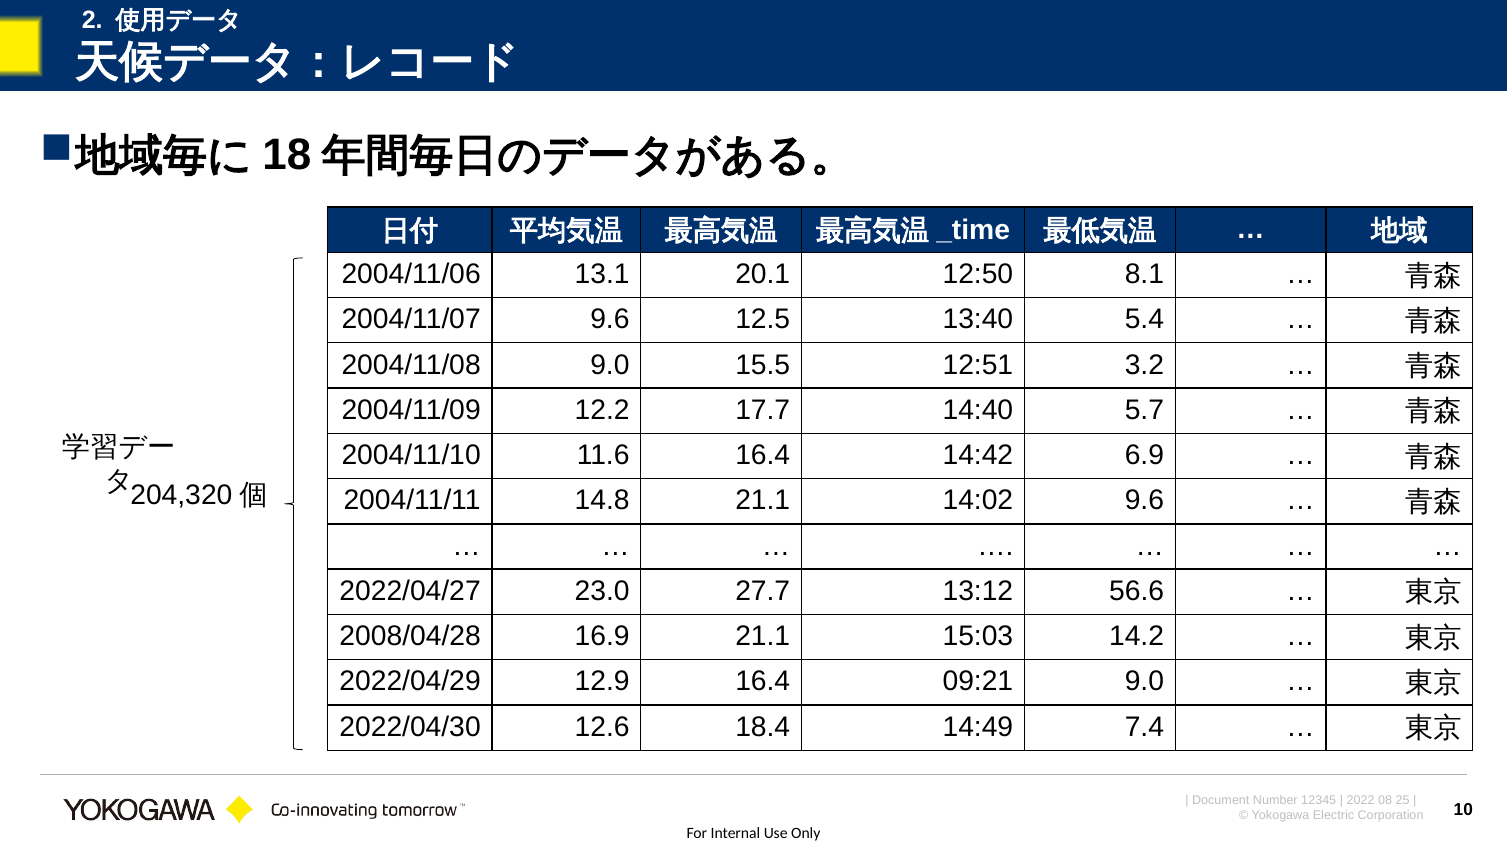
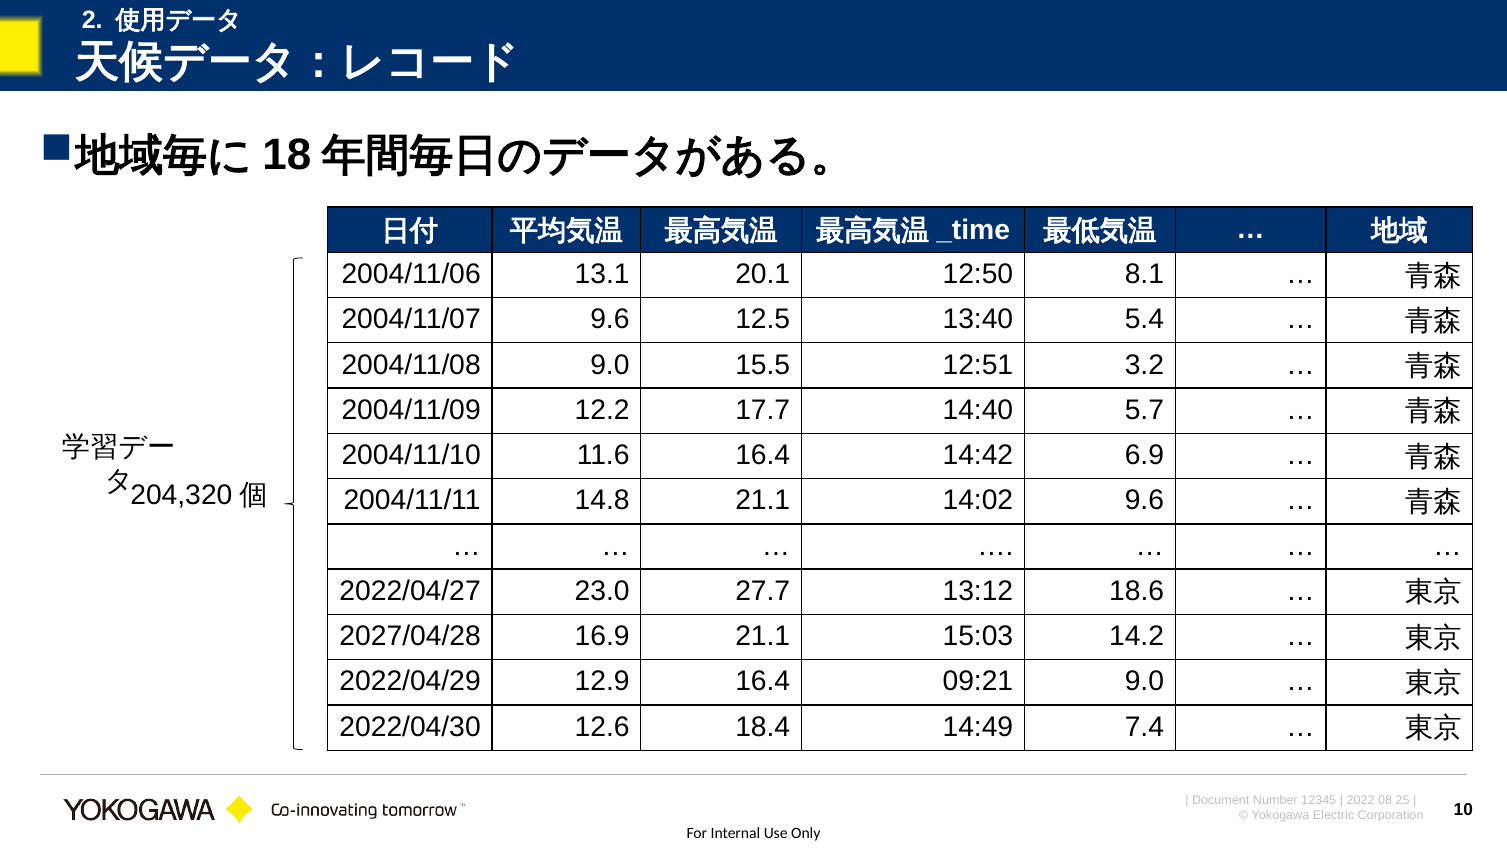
56.6: 56.6 -> 18.6 (1137, 591)
2008/04/28: 2008/04/28 -> 2027/04/28 (410, 636)
